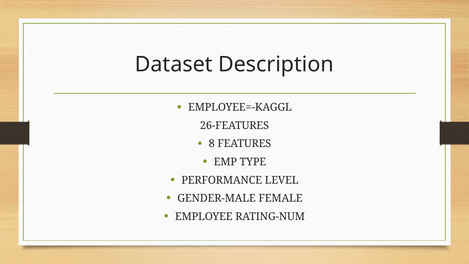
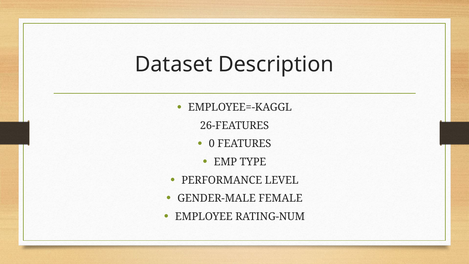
8: 8 -> 0 (212, 144)
